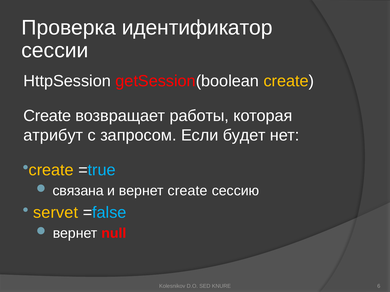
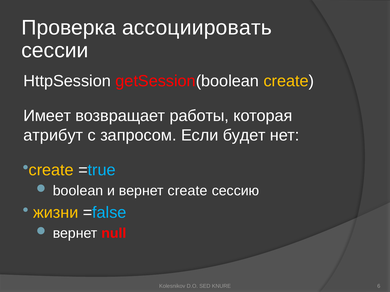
идентификатор: идентификатор -> ассоциировать (197, 28)
Create: Create -> Имеет (47, 116)
связана: связана -> boolean (78, 191)
servet: servet -> жизни (56, 213)
